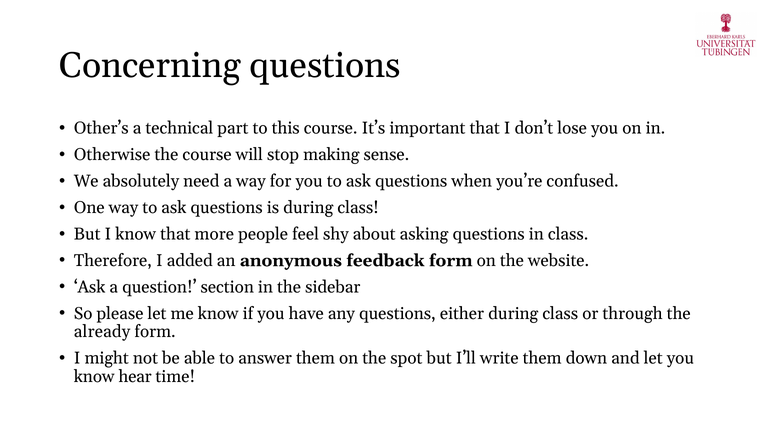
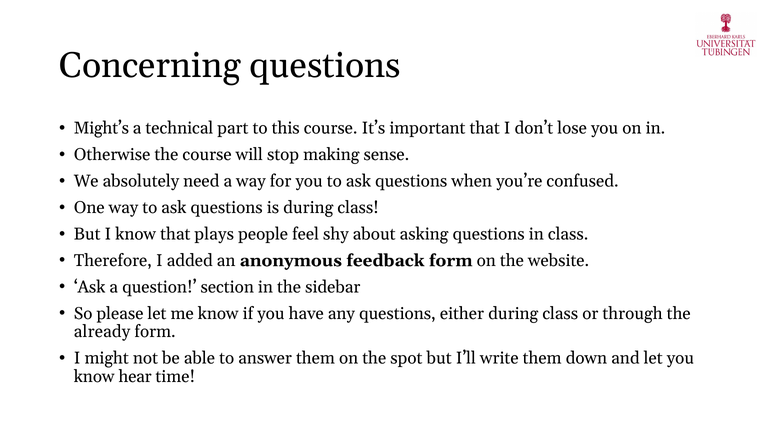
Other’s: Other’s -> Might’s (101, 128)
more: more -> plays (214, 234)
